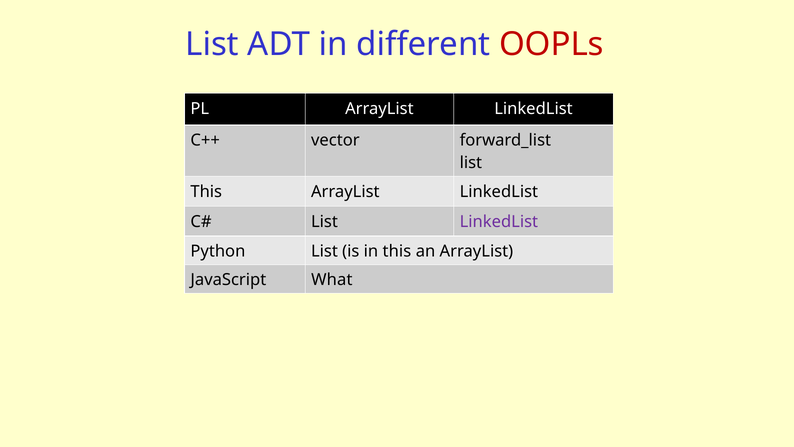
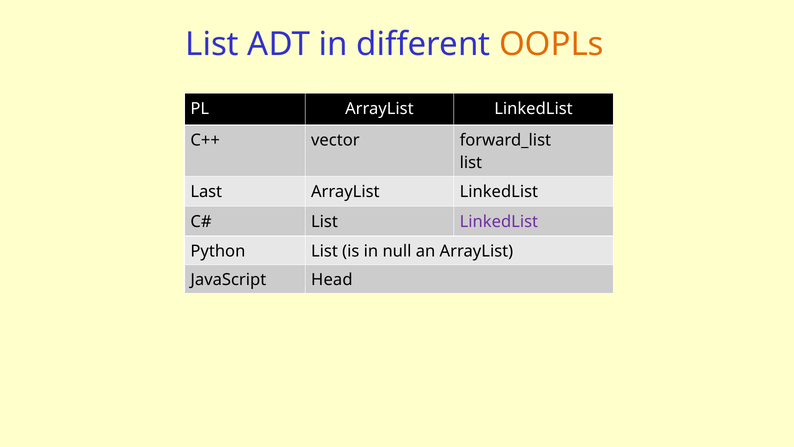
OOPLs colour: red -> orange (551, 44)
This: This -> Last (206, 191)
in this: this -> null (397, 251)
What: What -> Head (332, 280)
